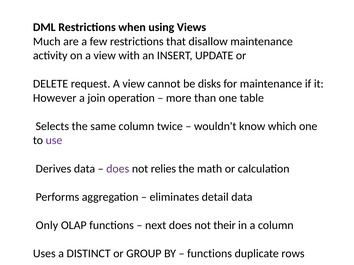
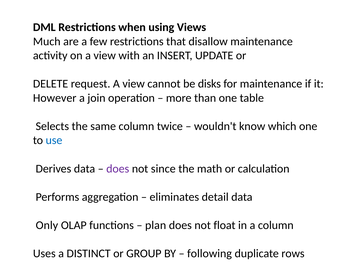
use colour: purple -> blue (54, 141)
relies: relies -> since (163, 169)
next: next -> plan (156, 226)
their: their -> float (225, 226)
functions: functions -> following (210, 254)
